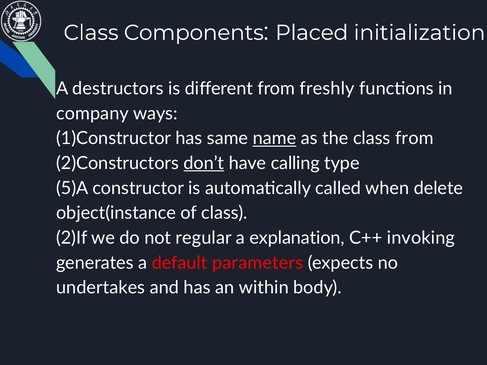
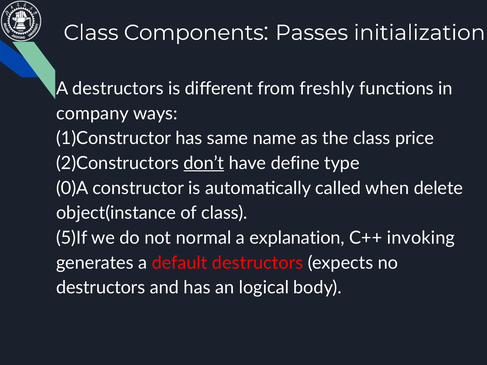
Placed: Placed -> Passes (312, 33)
name underline: present -> none (274, 138)
class from: from -> price (414, 138)
calling: calling -> define (295, 163)
5)A: 5)A -> 0)A (72, 188)
2)If: 2)If -> 5)If (72, 238)
regular: regular -> normal (204, 238)
default parameters: parameters -> destructors (258, 263)
undertakes: undertakes -> destructors (101, 288)
within: within -> logical (264, 288)
